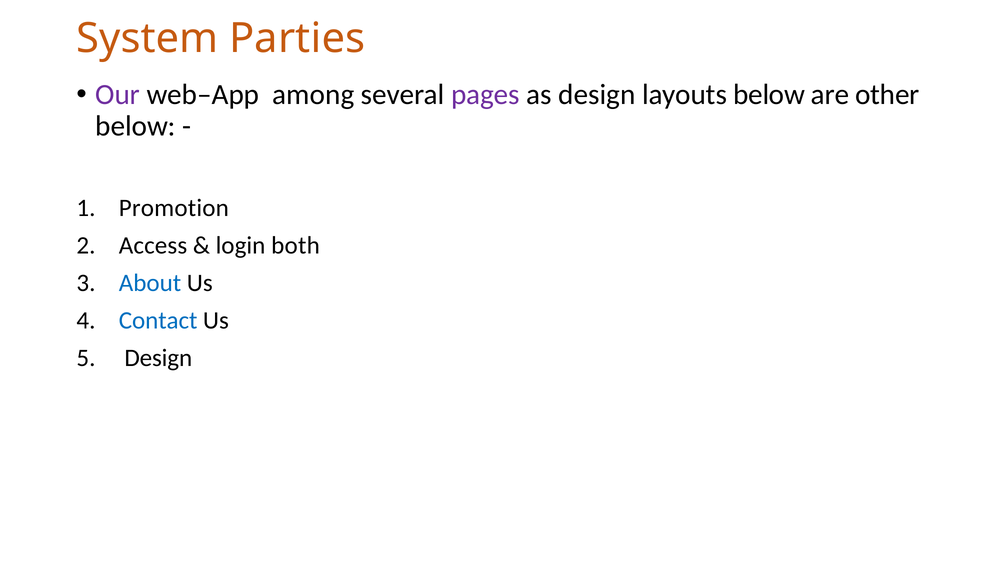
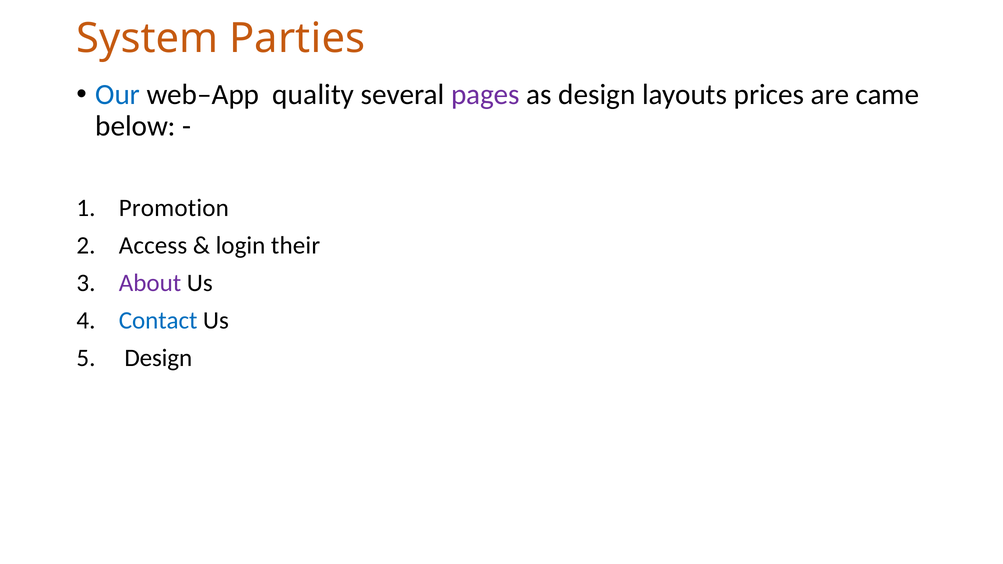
Our colour: purple -> blue (118, 95)
among: among -> quality (313, 95)
layouts below: below -> prices (769, 95)
other: other -> came (887, 95)
both: both -> their (296, 245)
About colour: blue -> purple (150, 283)
